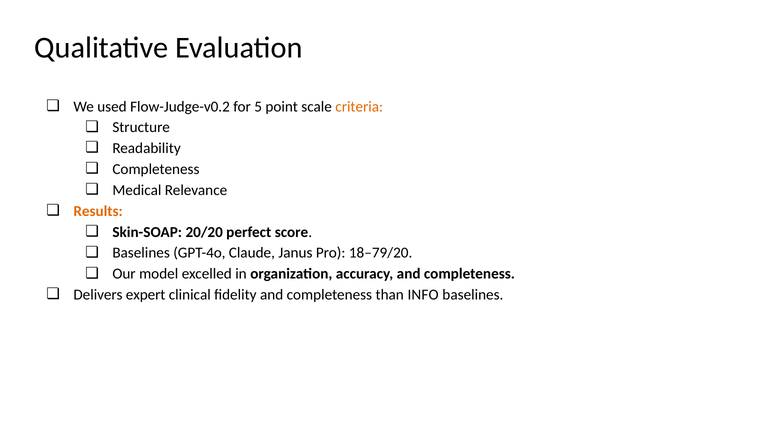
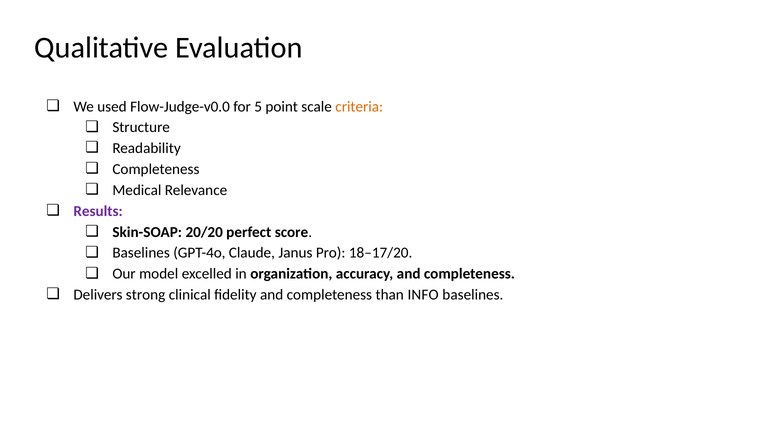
Flow-Judge-v0.2: Flow-Judge-v0.2 -> Flow-Judge-v0.0 (180, 106)
Results colour: orange -> purple (98, 211)
18–79/20: 18–79/20 -> 18–17/20 (381, 253)
expert: expert -> strong (146, 295)
